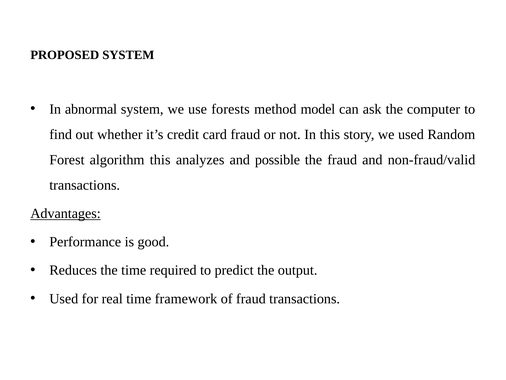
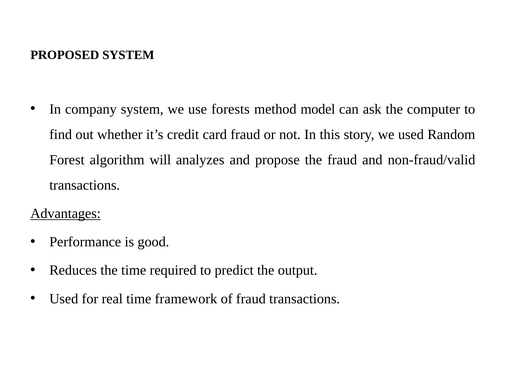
abnormal: abnormal -> company (91, 109)
algorithm this: this -> will (160, 160)
possible: possible -> propose (277, 160)
